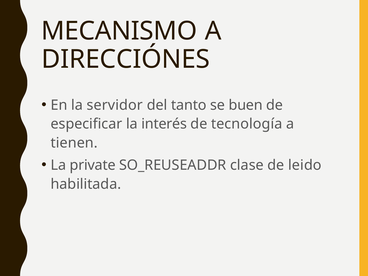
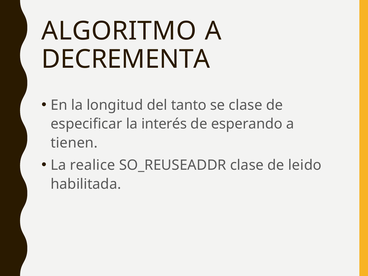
MECANISMO: MECANISMO -> ALGORITMO (119, 31)
DIRECCIÓNES: DIRECCIÓNES -> DECREMENTA (126, 59)
servidor: servidor -> longitud (115, 105)
se buen: buen -> clase (246, 105)
tecnología: tecnología -> esperando (247, 124)
private: private -> realice (92, 165)
